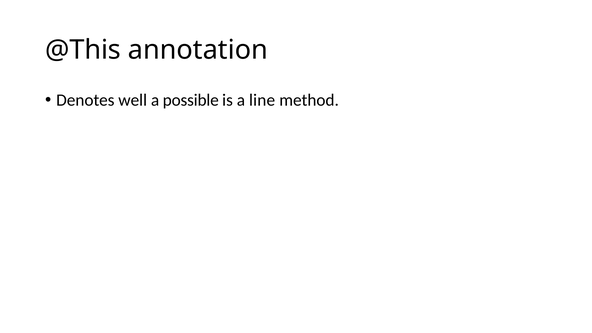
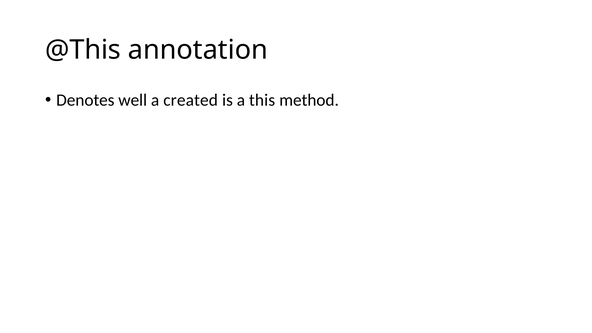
possible: possible -> created (191, 100)
line: line -> this (262, 100)
